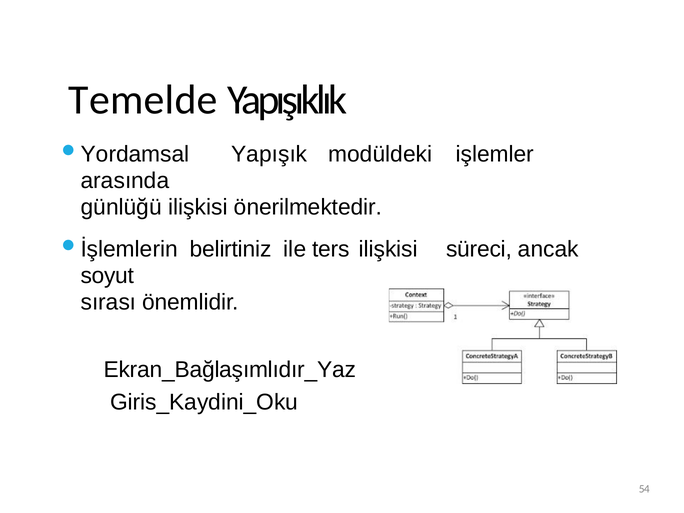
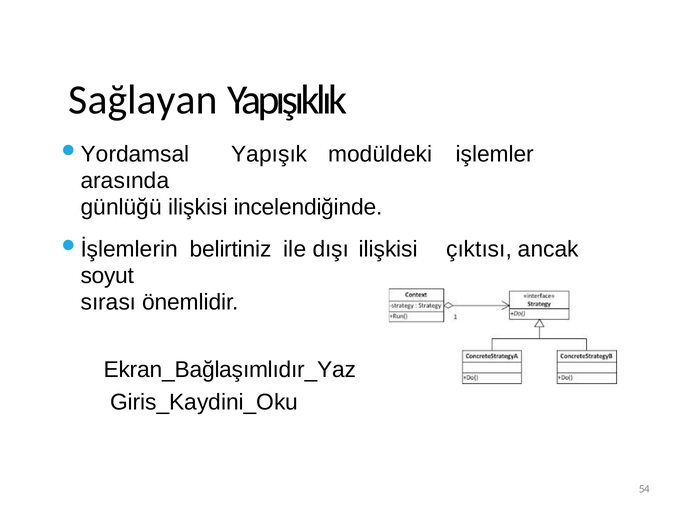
Temelde: Temelde -> Sağlayan (143, 100)
önerilmektedir: önerilmektedir -> incelendiğinde (308, 207)
ters: ters -> dışı (331, 249)
süreci: süreci -> çıktısı (479, 249)
